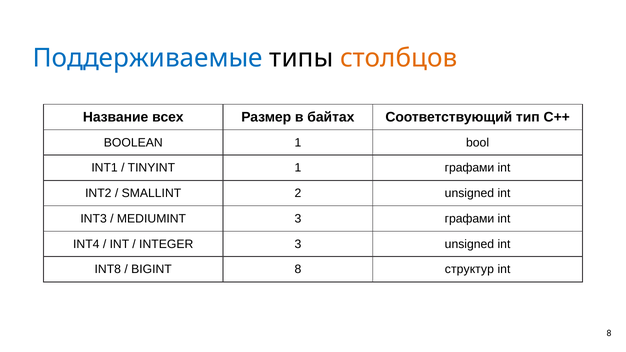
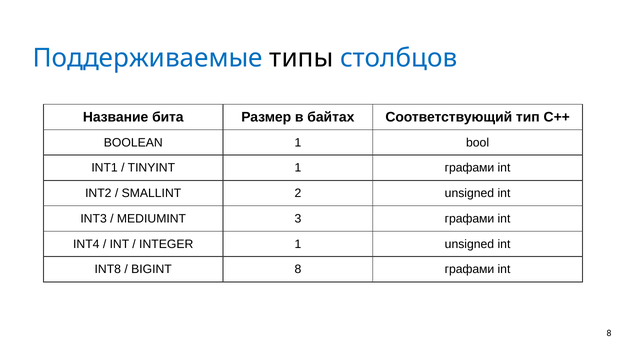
столбцов colour: orange -> blue (399, 58)
всех: всех -> бита (168, 117)
INTEGER 3: 3 -> 1 (298, 244)
8 структур: структур -> графами (469, 270)
